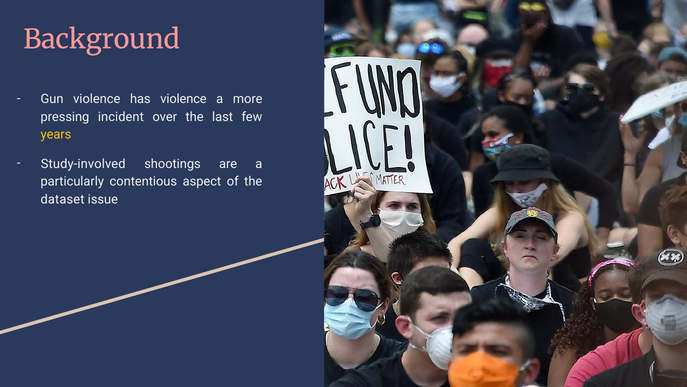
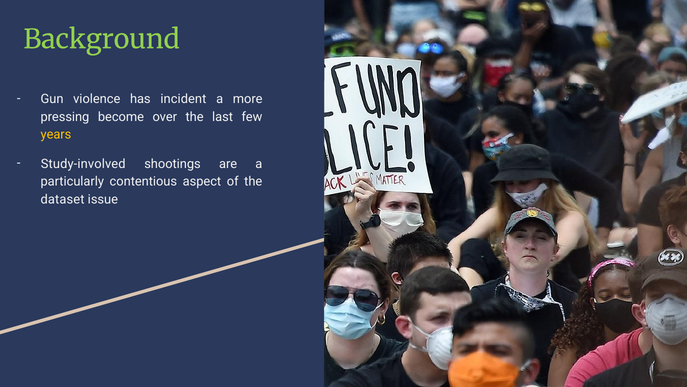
Background colour: pink -> light green (102, 39)
has violence: violence -> incident (183, 99)
incident: incident -> become (121, 117)
